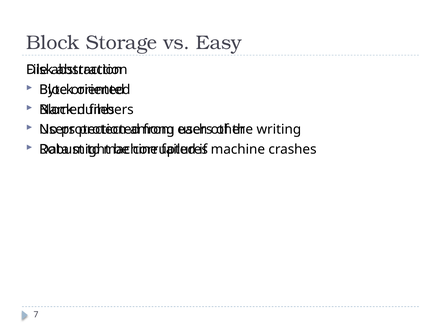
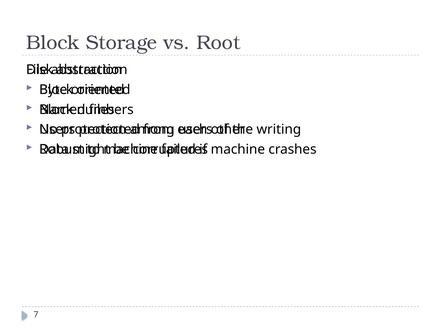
Easy: Easy -> Root (219, 43)
